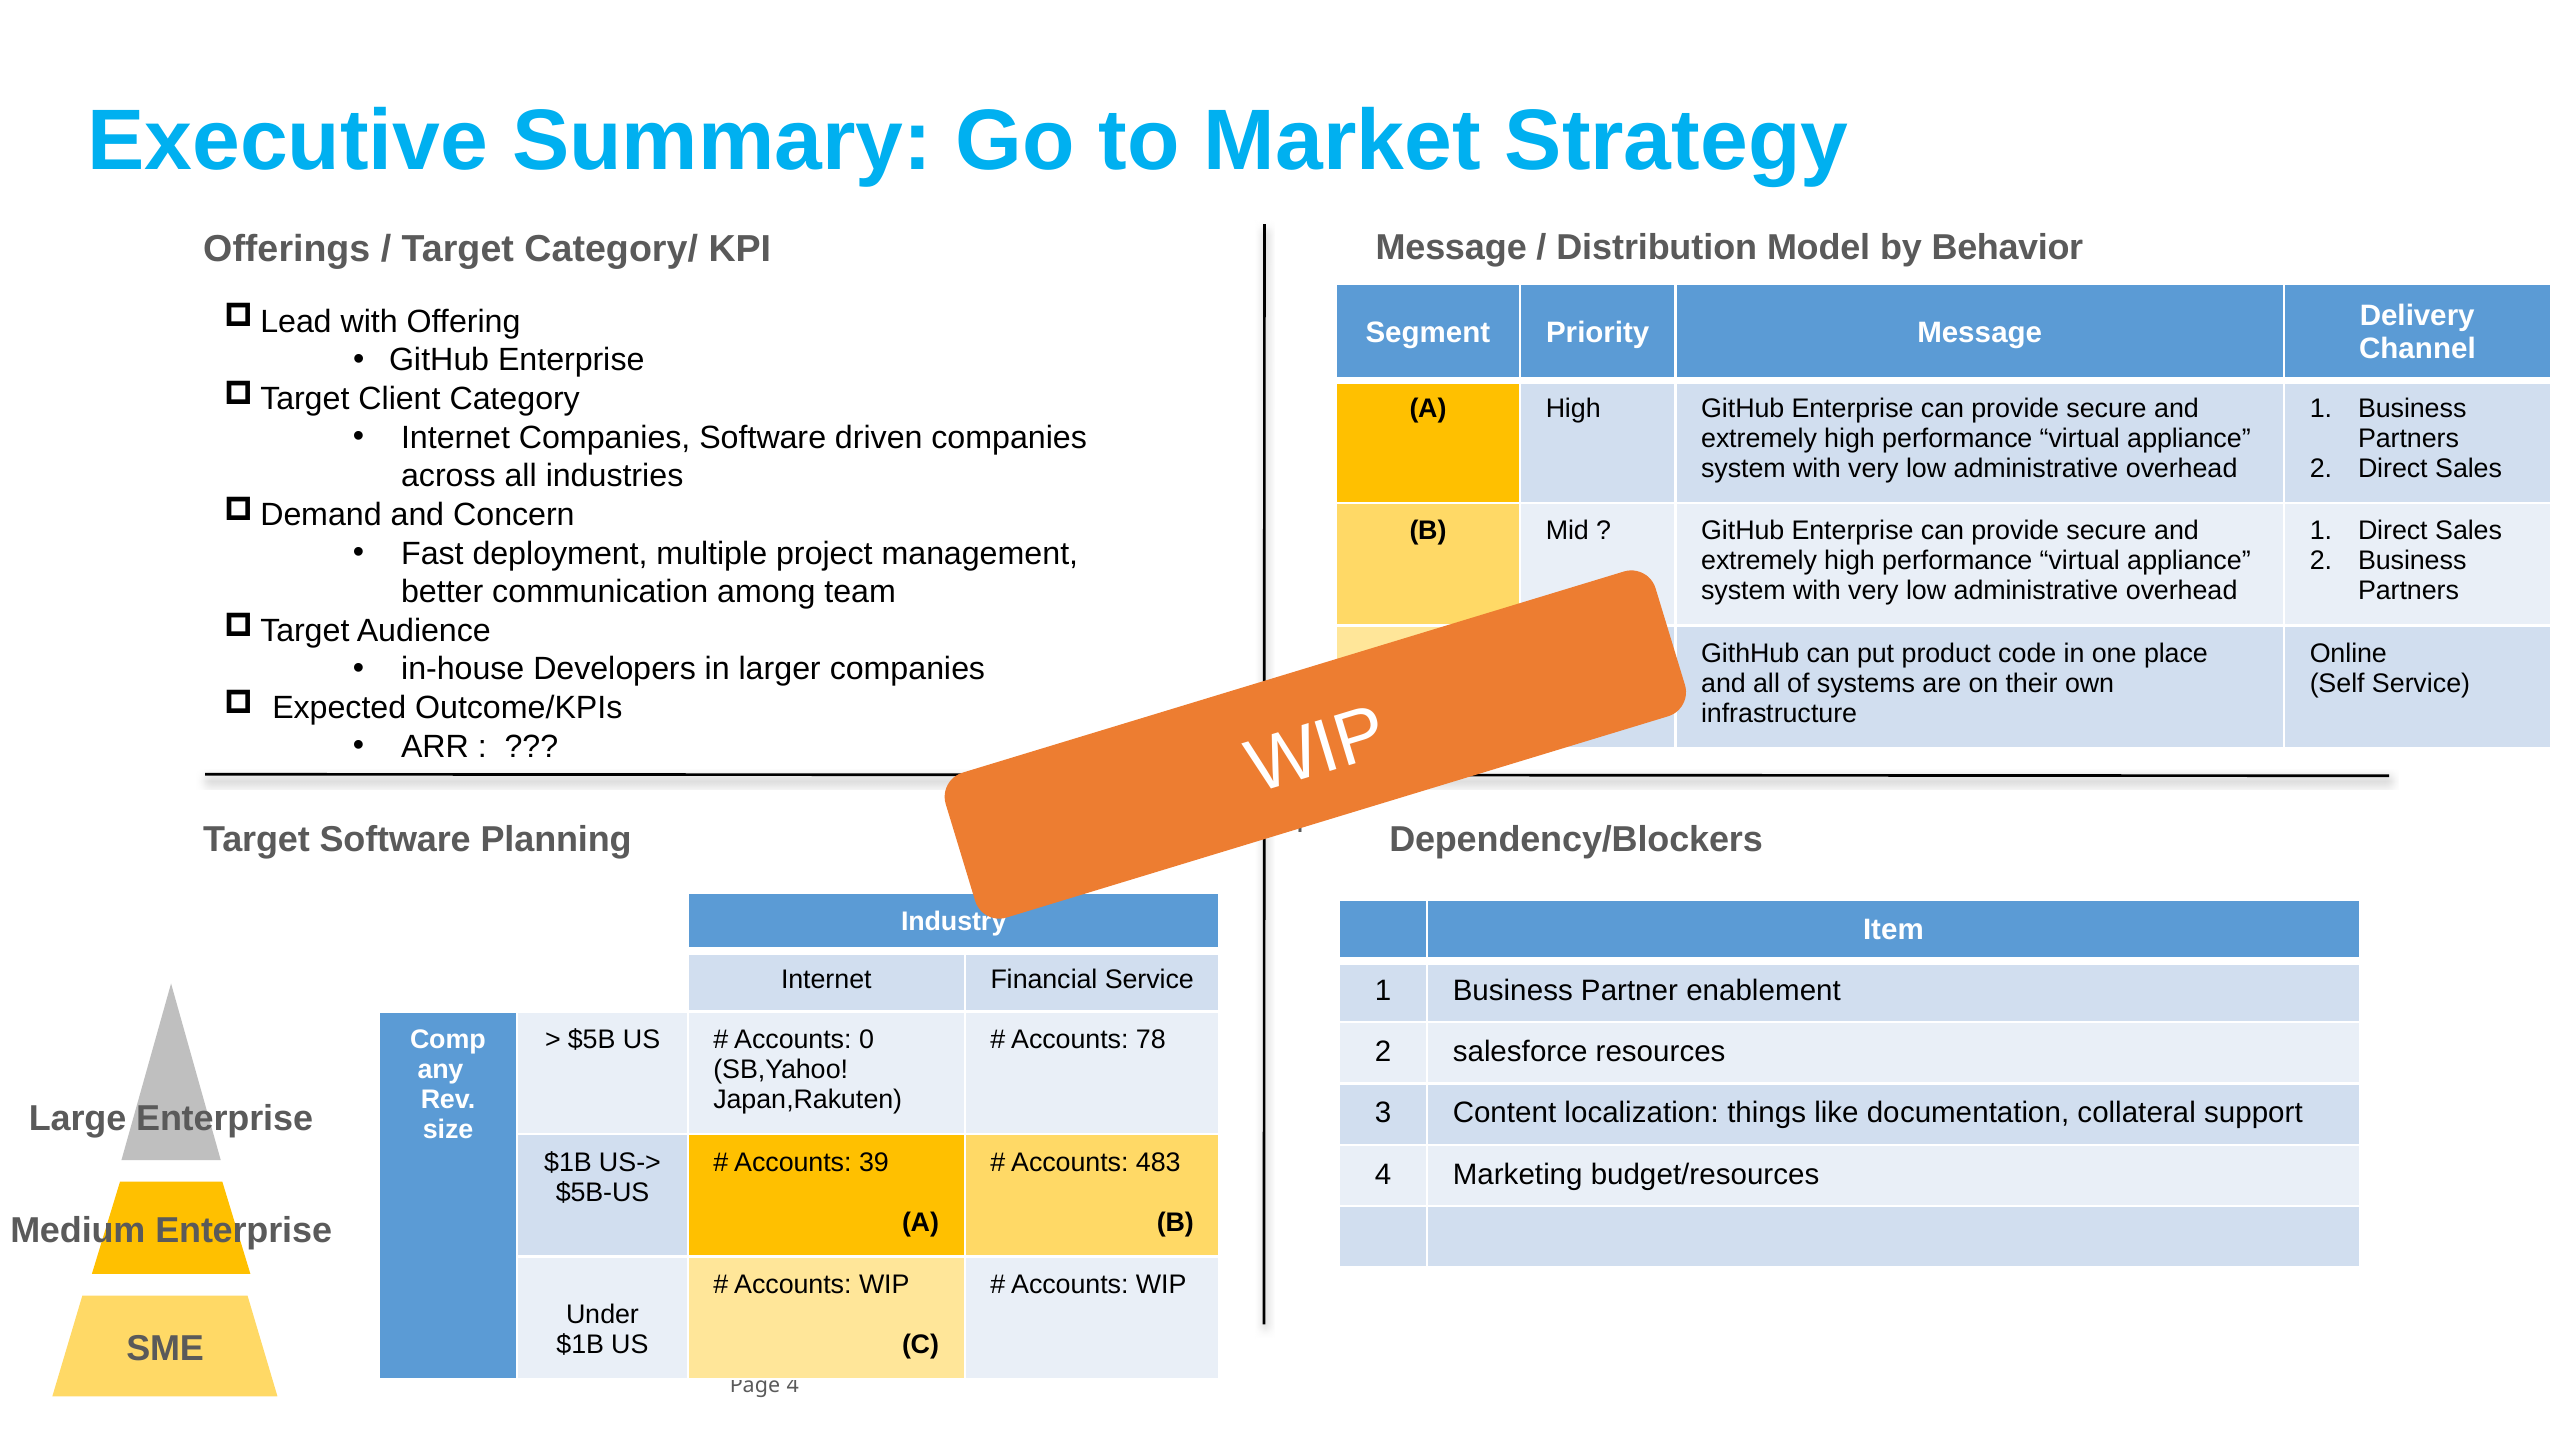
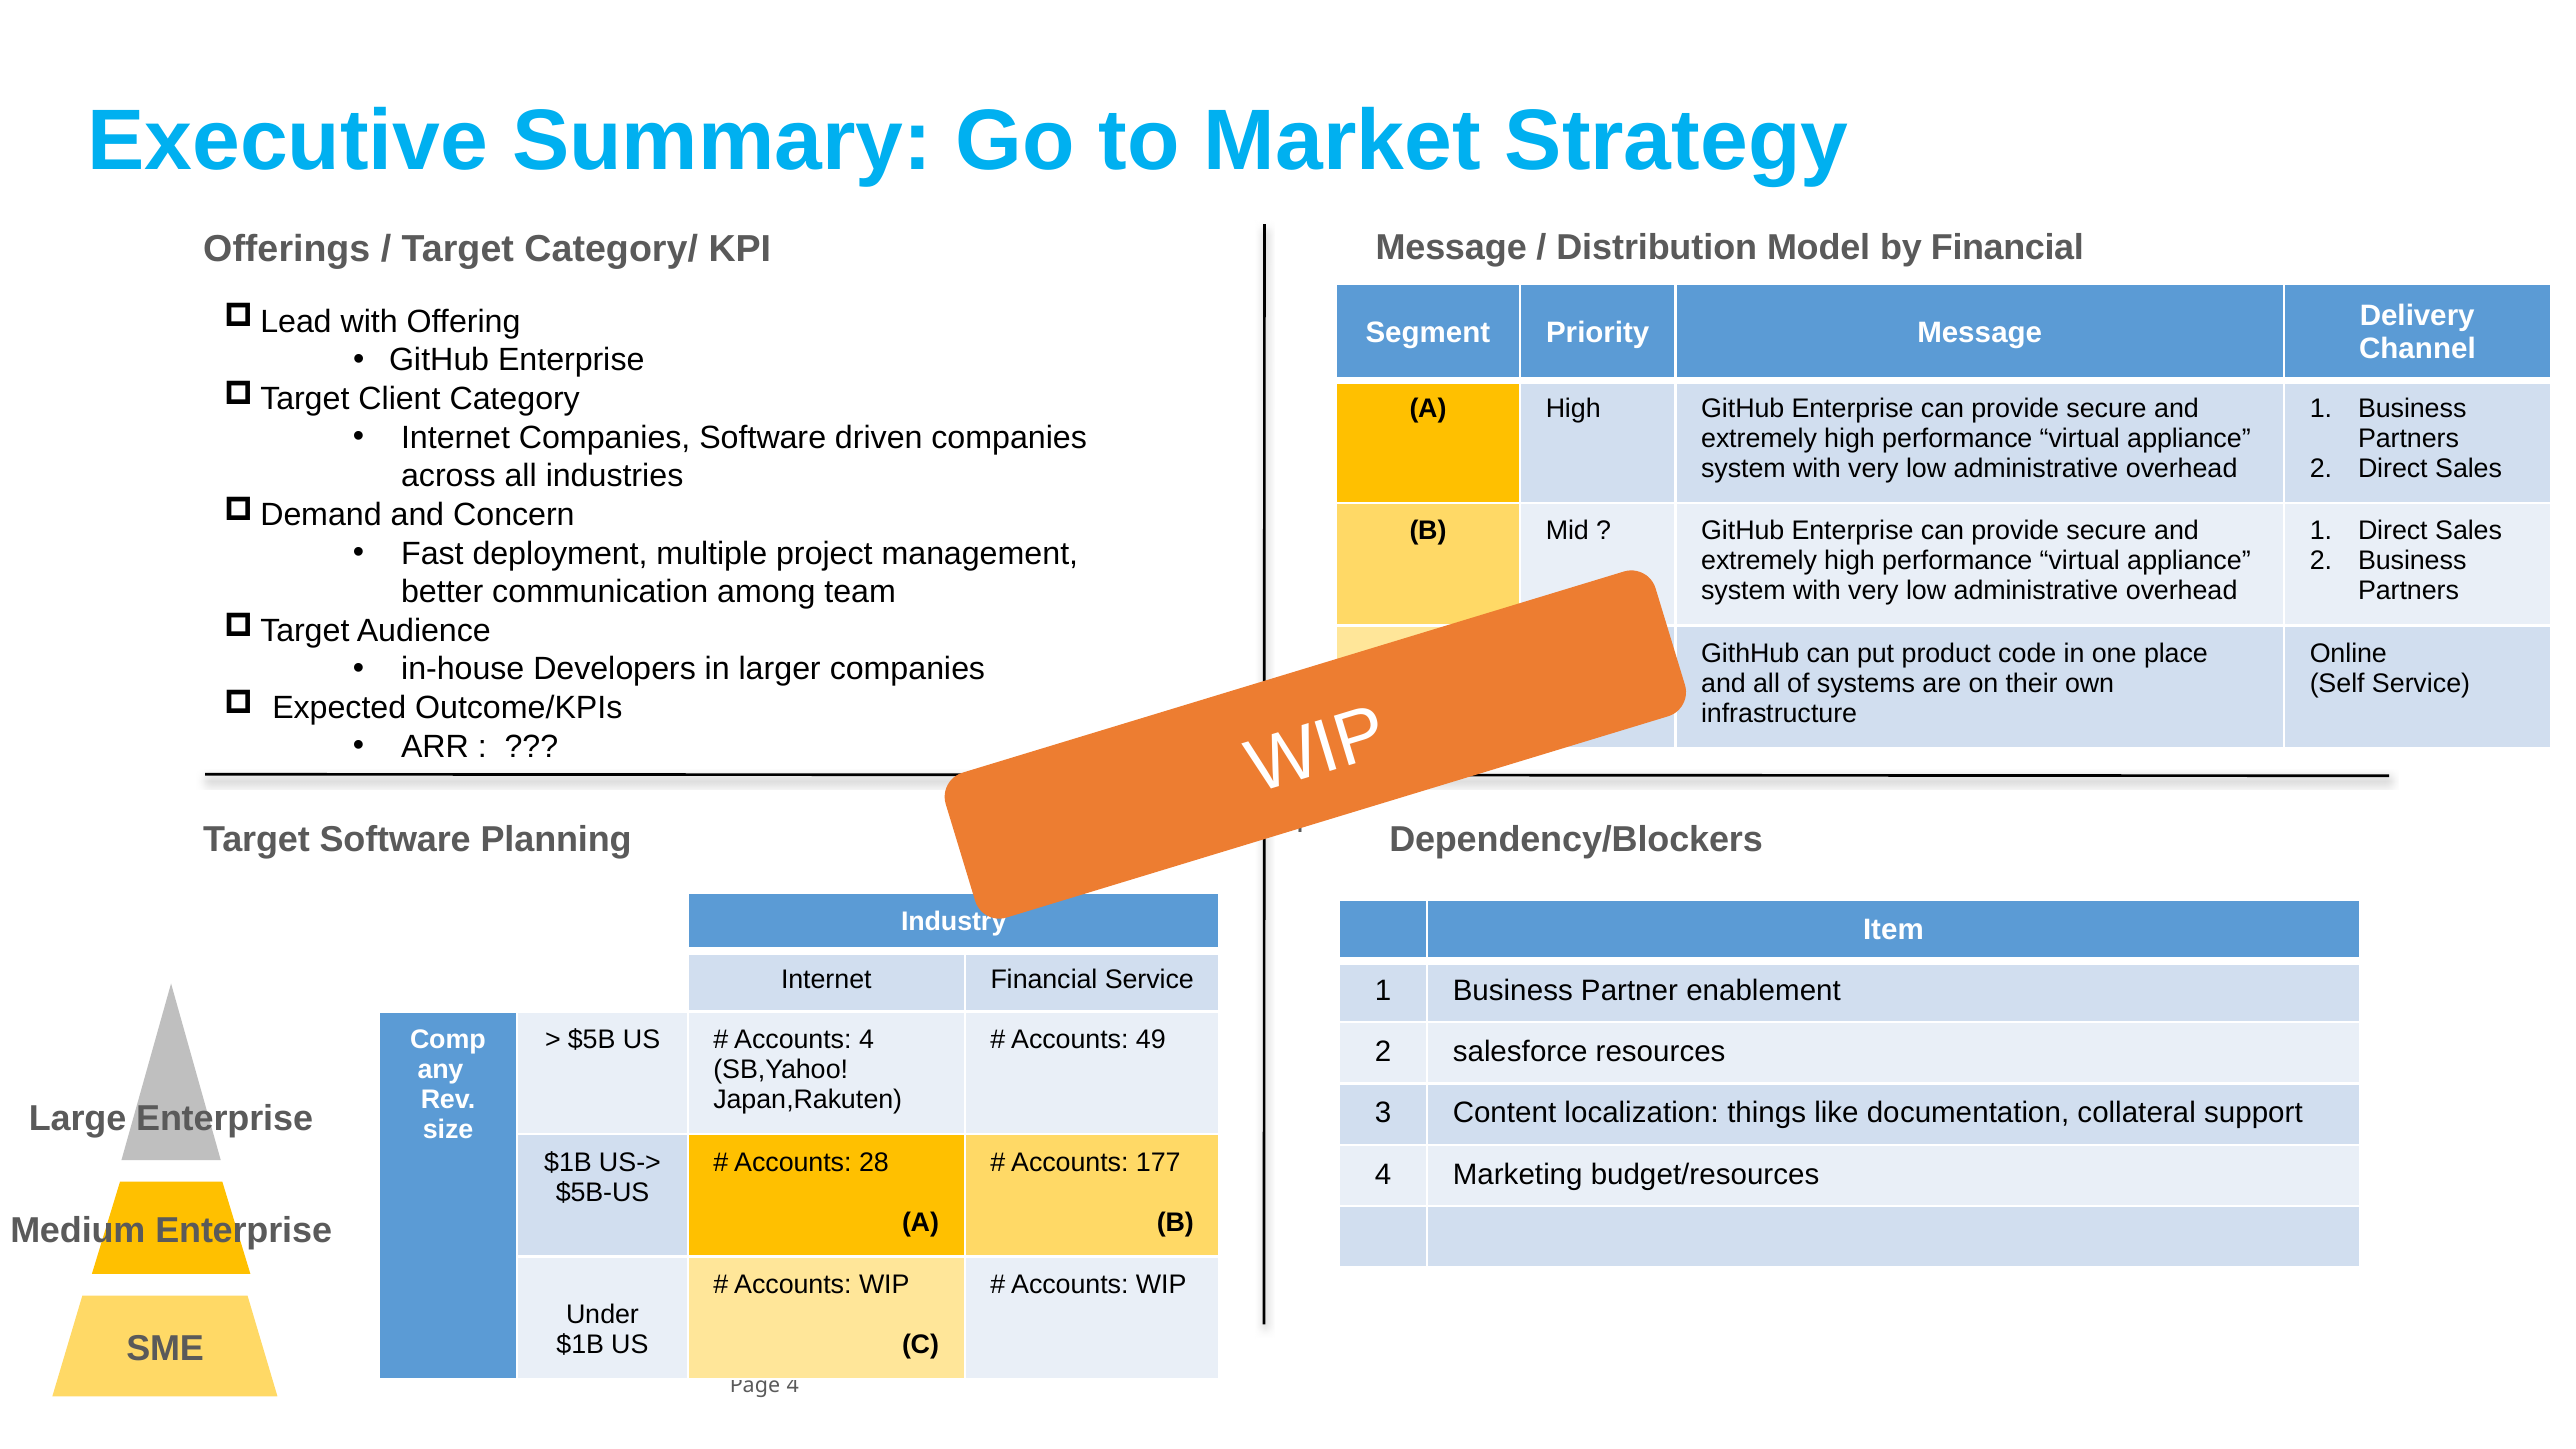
by Behavior: Behavior -> Financial (2007, 248)
Accounts 0: 0 -> 4 (866, 1040)
78: 78 -> 49 (1151, 1040)
39: 39 -> 28 (874, 1162)
483: 483 -> 177 (1158, 1162)
